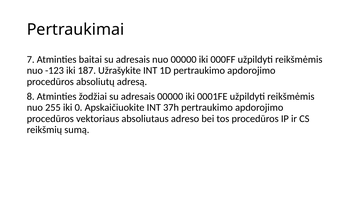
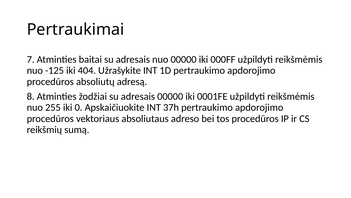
-123: -123 -> -125 (55, 70)
187: 187 -> 404 (87, 70)
